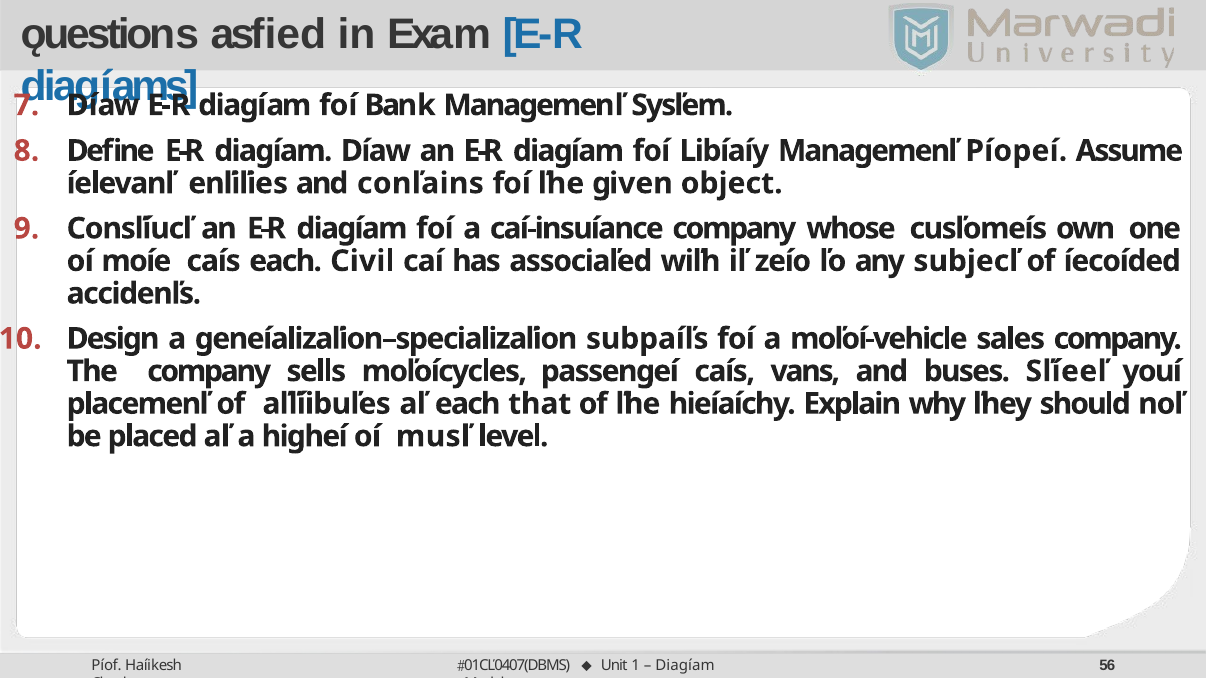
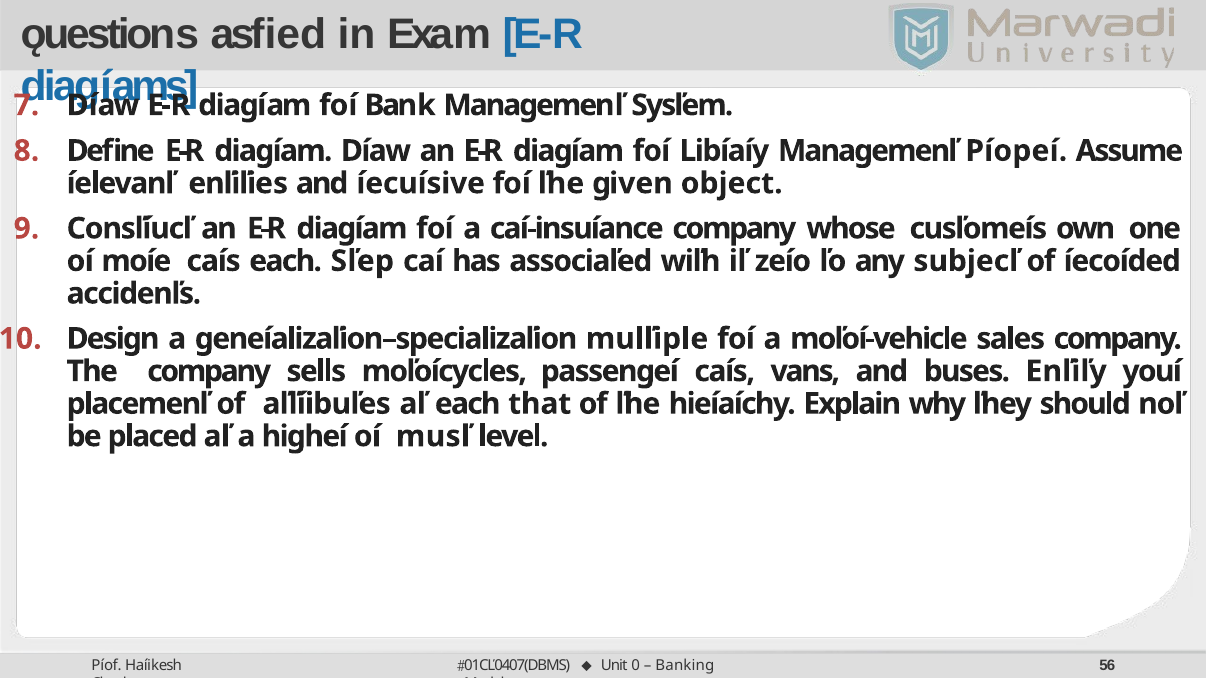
conľains: conľains -> íecuísive (421, 183)
Civil: Civil -> Sľep (362, 261)
subpaíľs: subpaíľs -> mulľiple (647, 339)
Sľíeeľ: Sľíeeľ -> Enľiľy (1066, 371)
1: 1 -> 0 (636, 666)
Diagíam: Diagíam -> Banking (685, 666)
